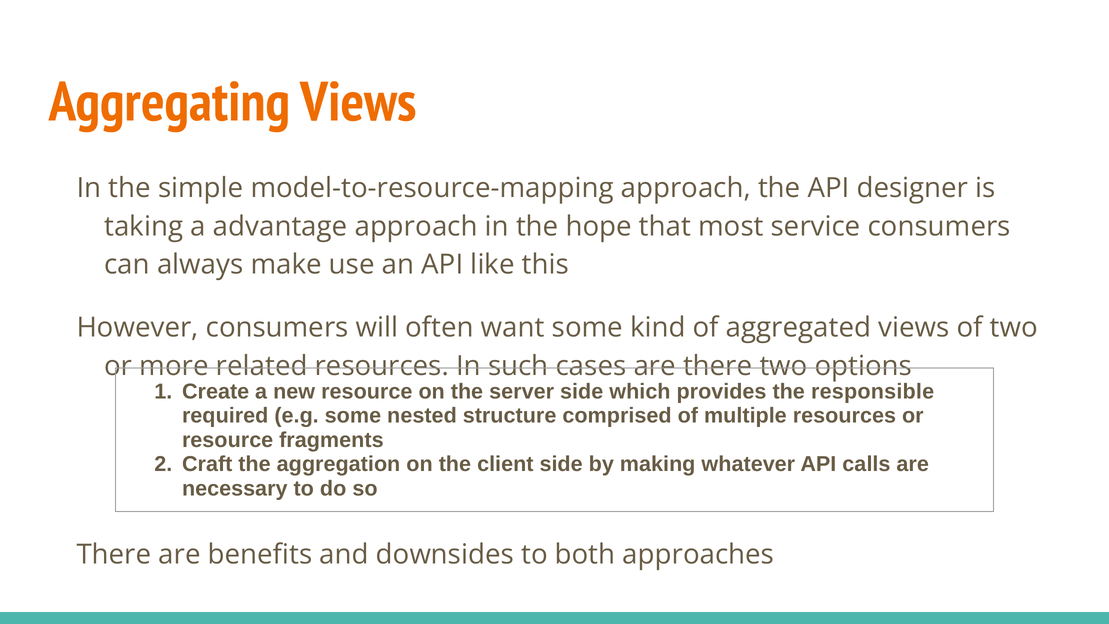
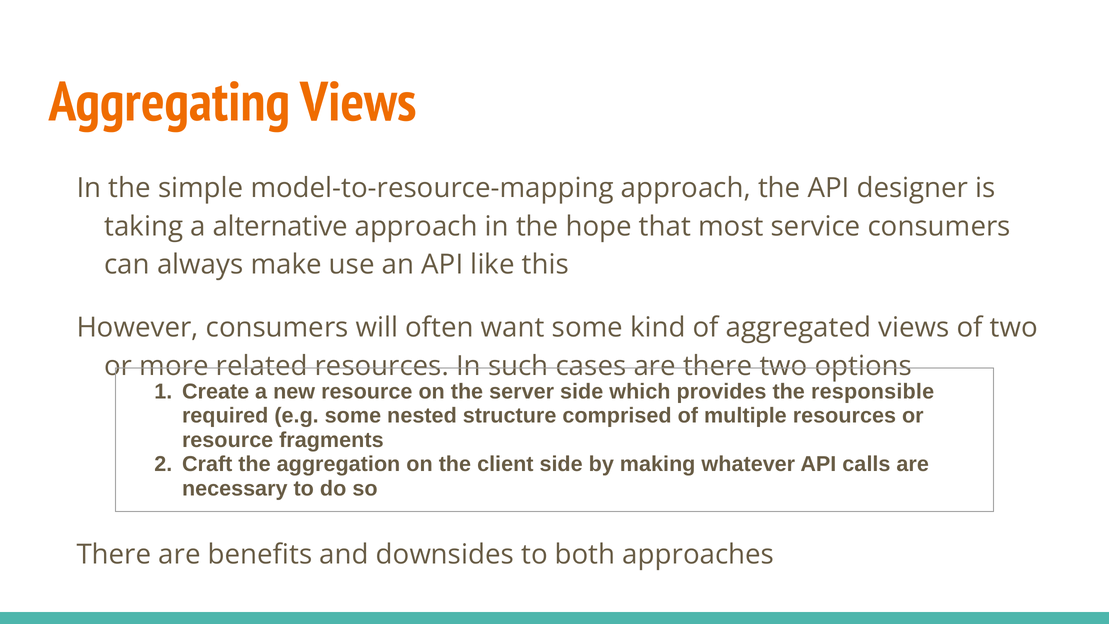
advantage: advantage -> alternative (280, 226)
